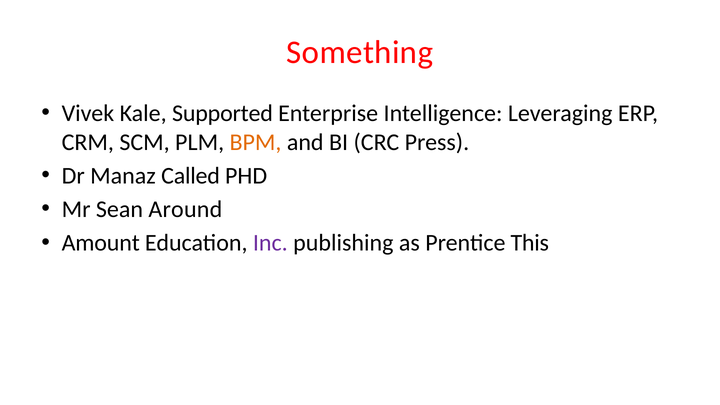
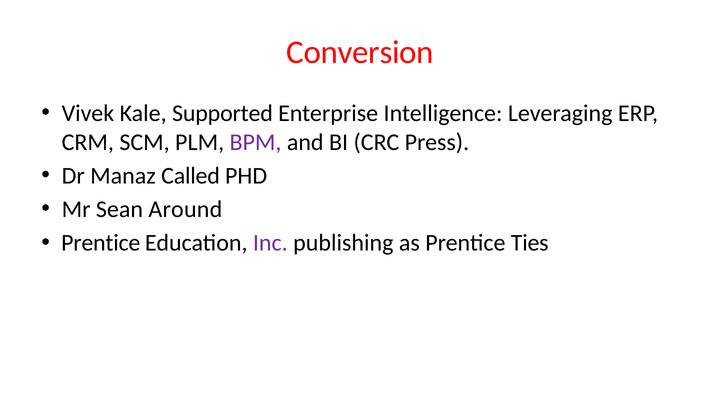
Something: Something -> Conversion (360, 52)
BPM colour: orange -> purple (256, 142)
Amount: Amount -> Prentice (101, 243)
This: This -> Ties (530, 243)
